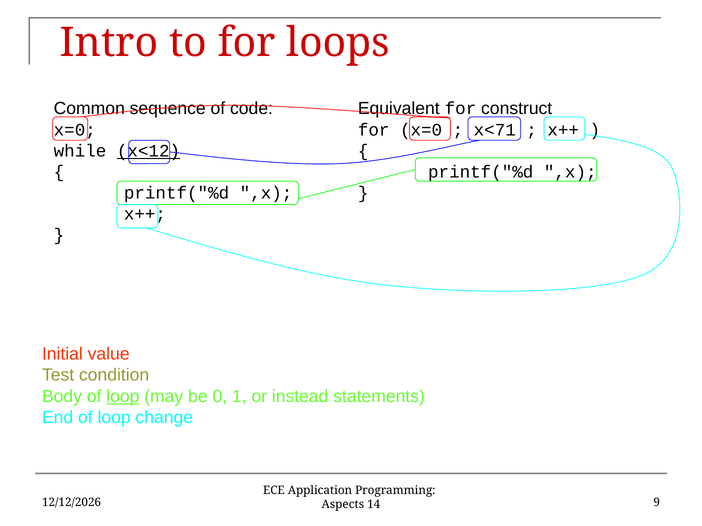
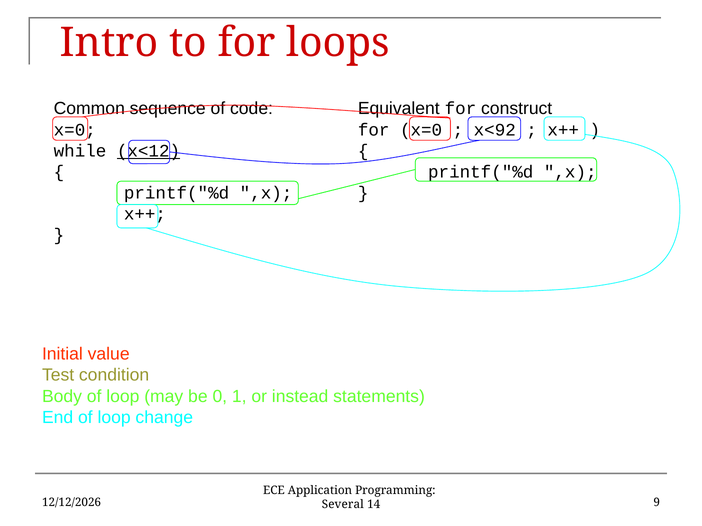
x<71: x<71 -> x<92 (495, 130)
loop underline: present -> none (123, 397)
Aspects: Aspects -> Several (343, 505)
